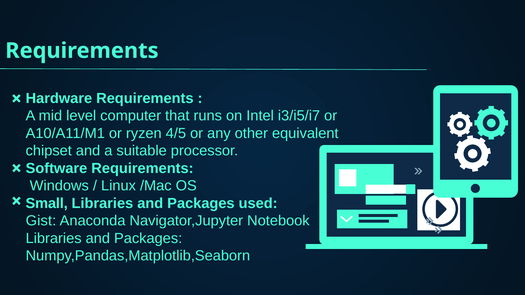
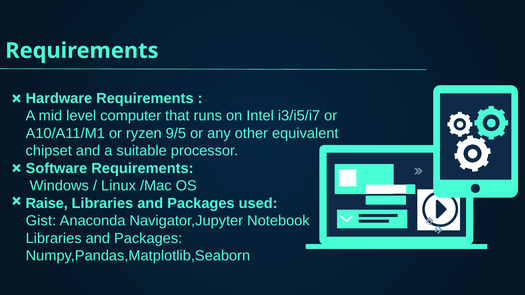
4/5: 4/5 -> 9/5 (176, 133)
Small: Small -> Raise (47, 204)
